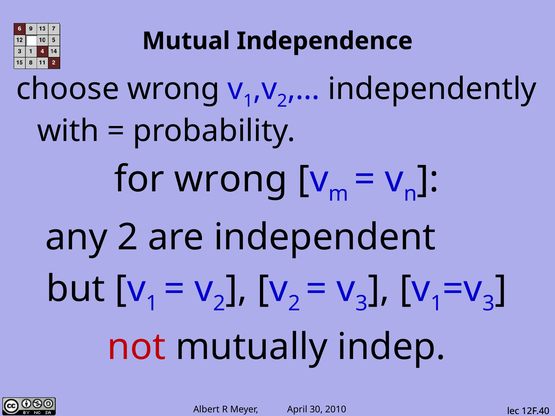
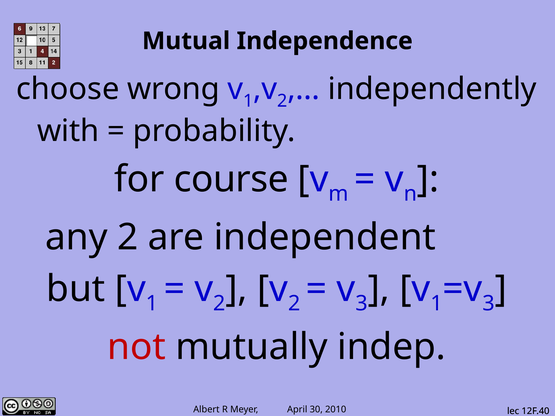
for wrong: wrong -> course (231, 180)
